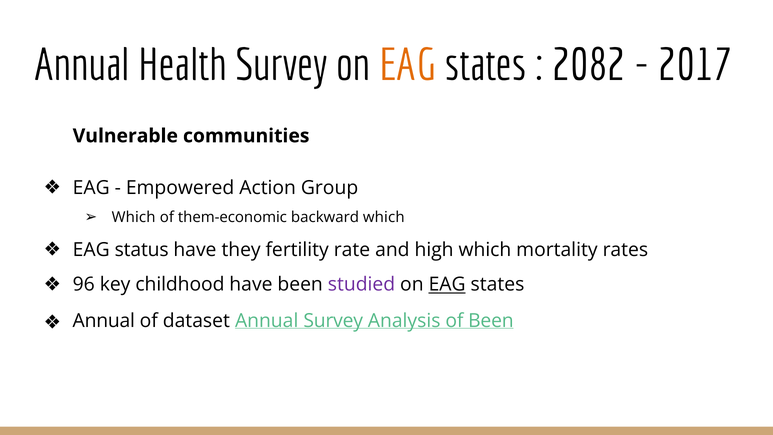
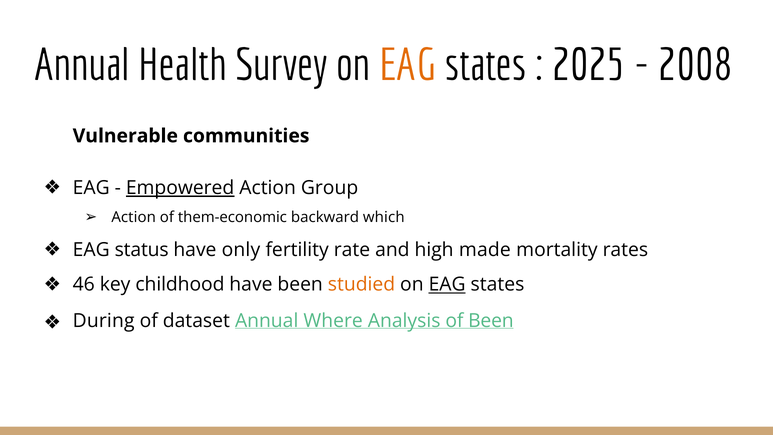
2082: 2082 -> 2025 (589, 65)
2017: 2017 -> 2008 (695, 65)
Empowered underline: none -> present (180, 188)
Which: Which -> Action (134, 217)
they: they -> only (241, 250)
high which: which -> made (485, 250)
96: 96 -> 46 (84, 284)
studied colour: purple -> orange (361, 284)
Annual: Annual -> During (104, 321)
Annual Survey: Survey -> Where (333, 321)
